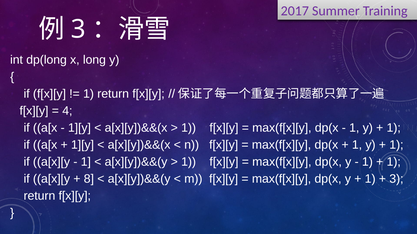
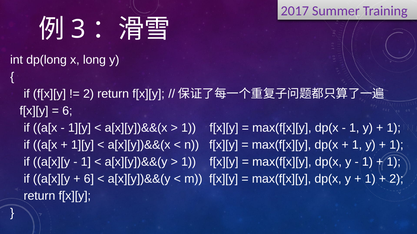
1: 1 -> 2 (89, 94)
4: 4 -> 6 (67, 111)
8: 8 -> 6 (89, 179)
3: 3 -> 2 (396, 179)
